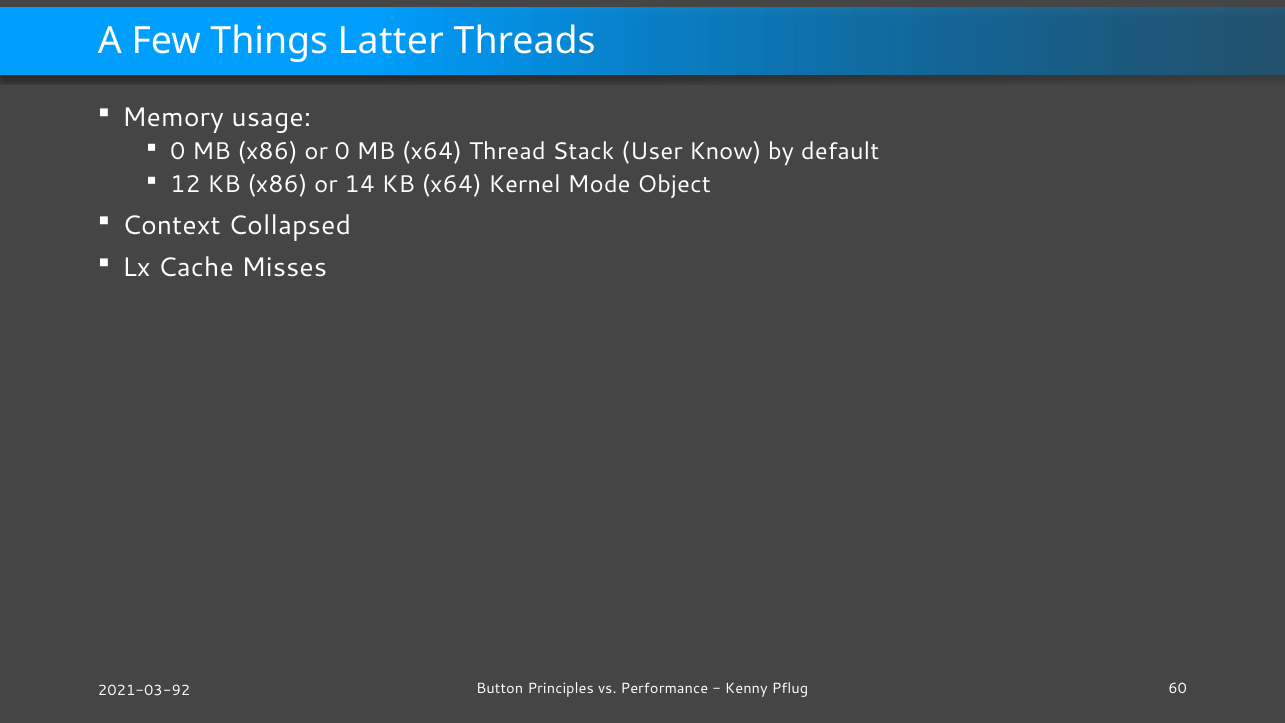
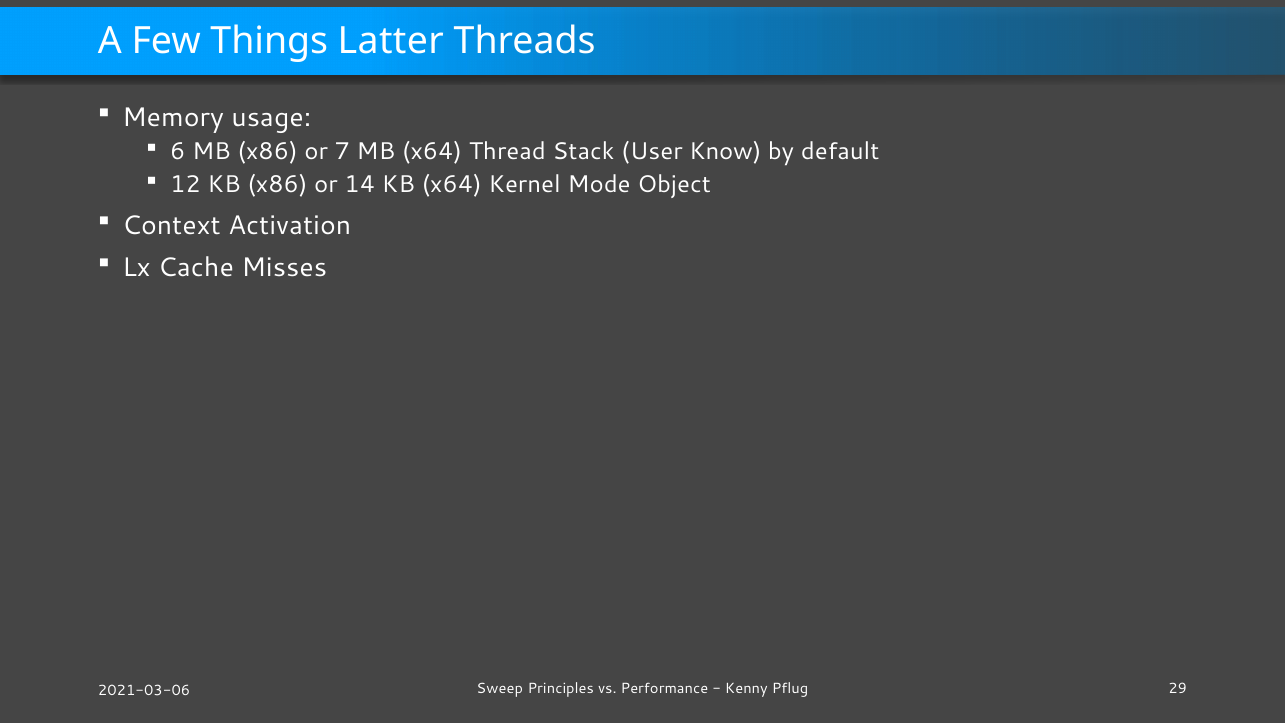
0: 0 -> 6 (178, 152)
or 0: 0 -> 7 (342, 152)
Collapsed: Collapsed -> Activation (290, 225)
Button: Button -> Sweep (500, 689)
60: 60 -> 29 (1178, 689)
2021-03-92: 2021-03-92 -> 2021-03-06 (144, 690)
